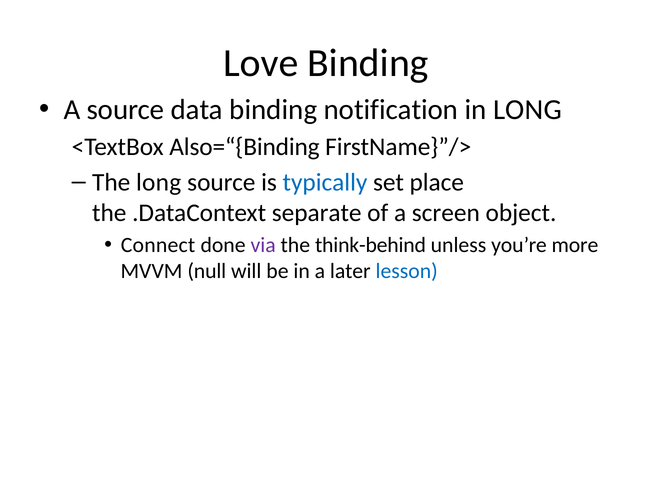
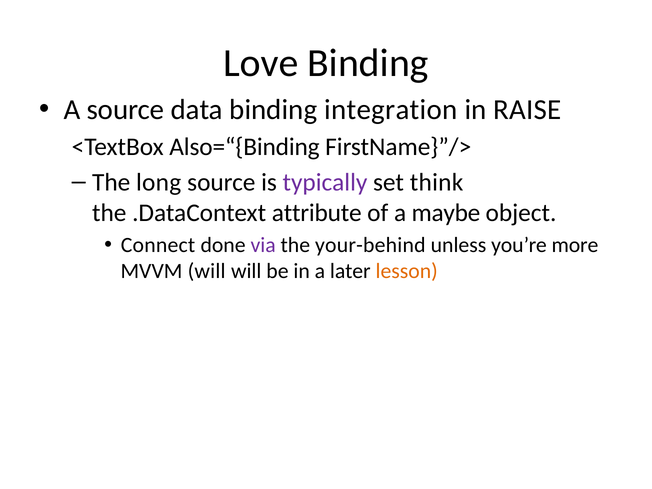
notification: notification -> integration (391, 110)
in LONG: LONG -> RAISE (527, 110)
typically colour: blue -> purple (325, 182)
place: place -> think (437, 182)
separate: separate -> attribute (317, 213)
screen: screen -> maybe (446, 213)
think-behind: think-behind -> your-behind (370, 245)
MVVM null: null -> will (207, 271)
lesson colour: blue -> orange (407, 271)
